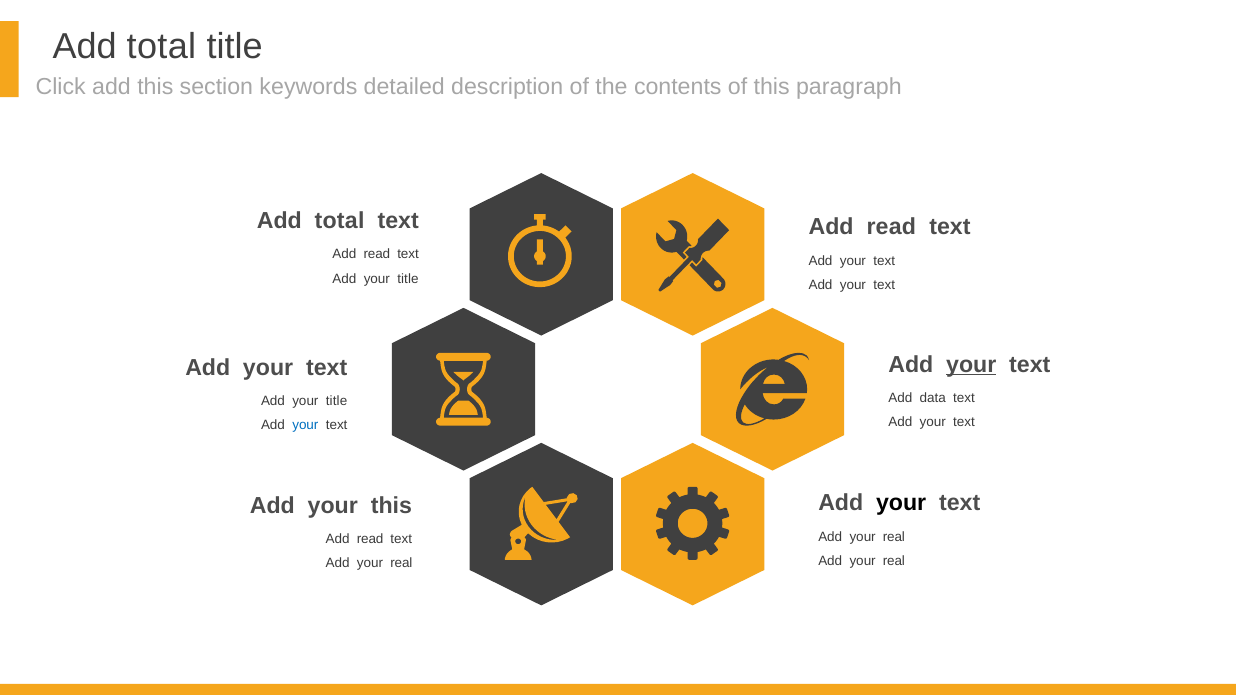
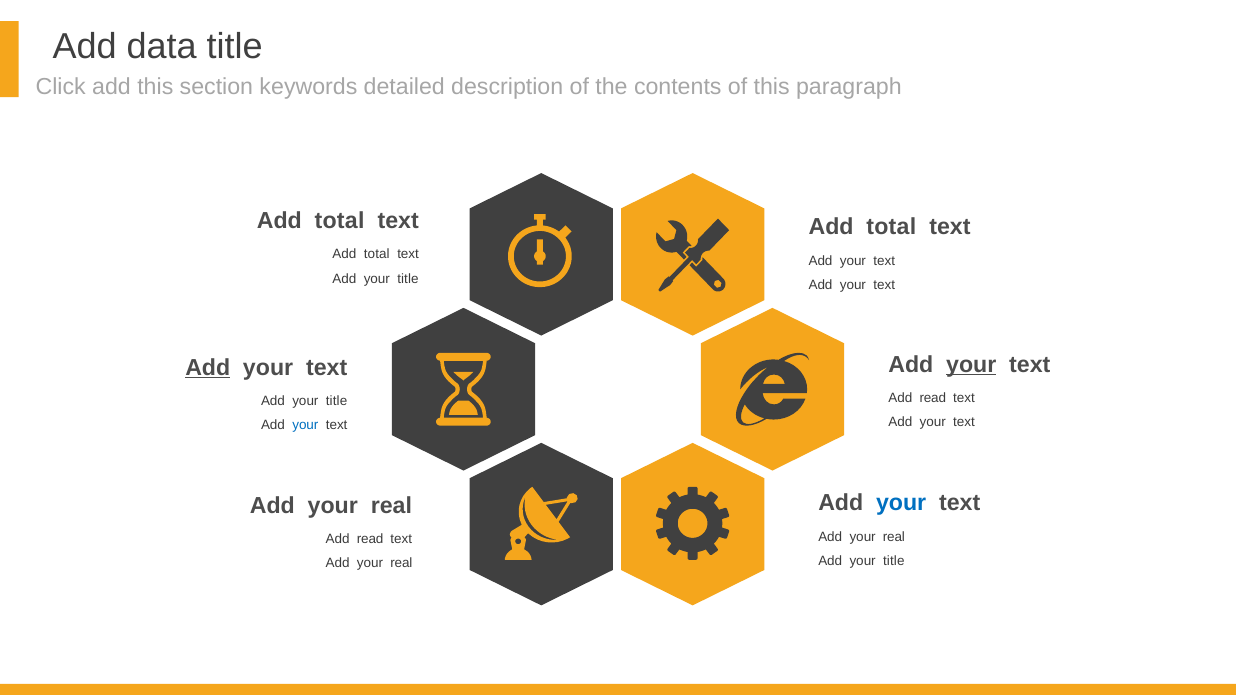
total: total -> data (162, 47)
read: read -> total (891, 227)
read: read -> total (377, 255)
Add underline: none -> present (208, 368)
data: data -> read (933, 398)
your colour: black -> blue (901, 503)
this: this -> real (391, 506)
real: real -> title (894, 561)
